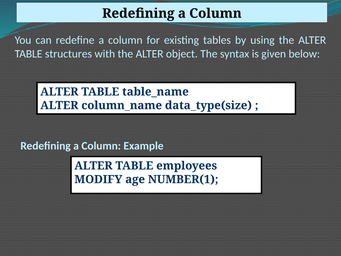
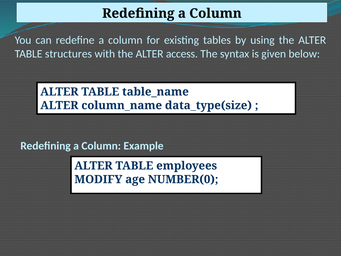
object: object -> access (182, 54)
NUMBER(1: NUMBER(1 -> NUMBER(0 (183, 179)
